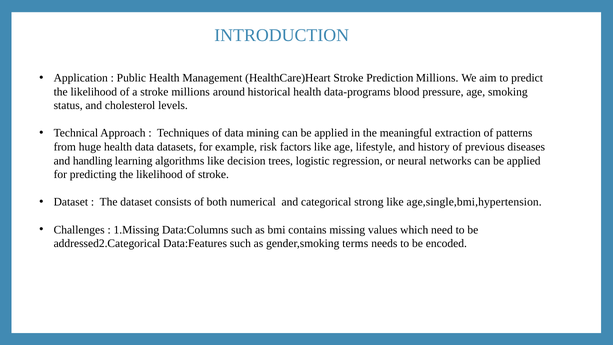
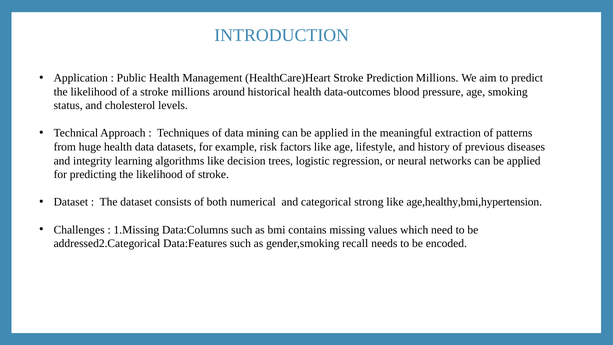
data-programs: data-programs -> data-outcomes (357, 92)
handling: handling -> integrity (93, 161)
age,single,bmi,hypertension: age,single,bmi,hypertension -> age,healthy,bmi,hypertension (474, 202)
terms: terms -> recall (355, 243)
